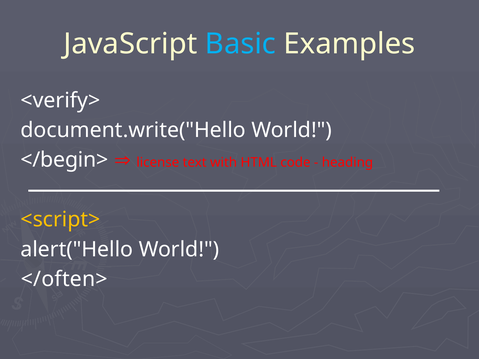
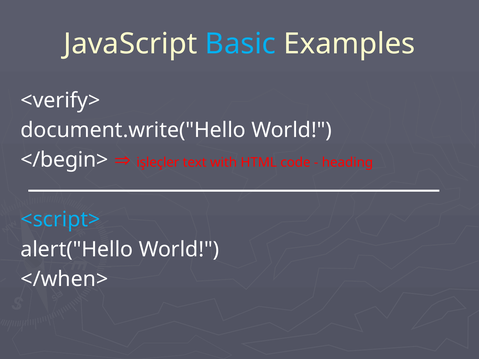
license: license -> işleçler (158, 163)
<script> colour: yellow -> light blue (60, 220)
</often>: </often> -> </when> (64, 279)
